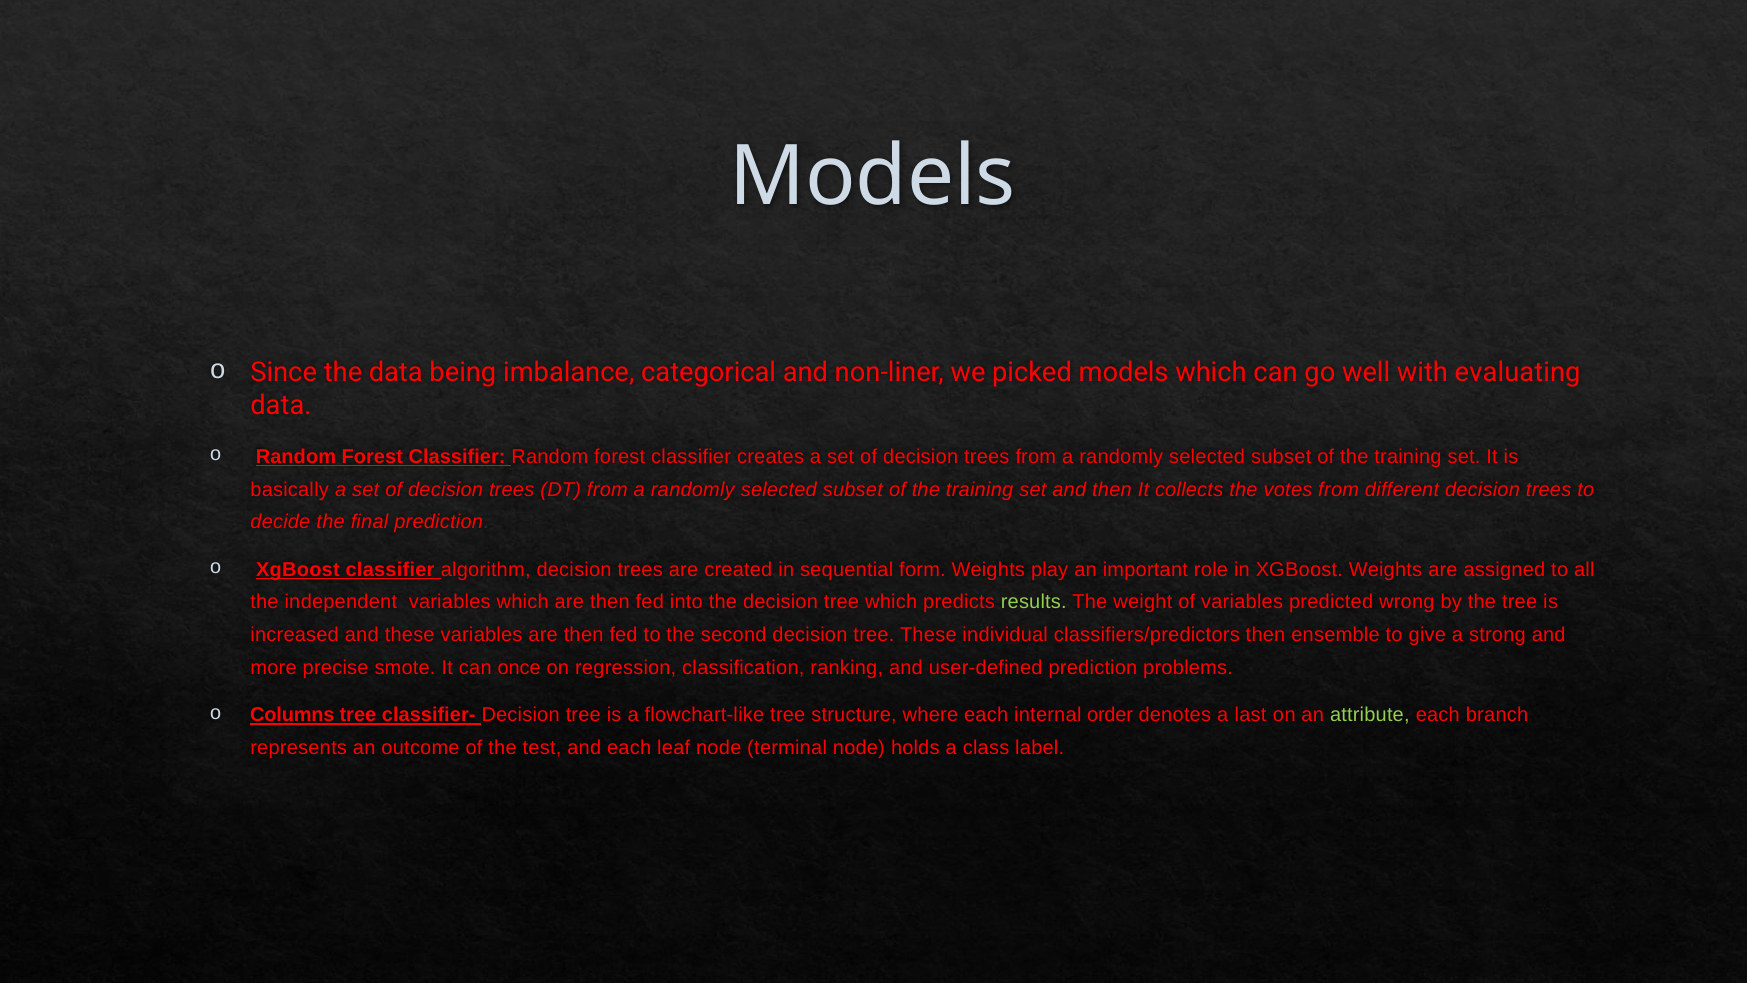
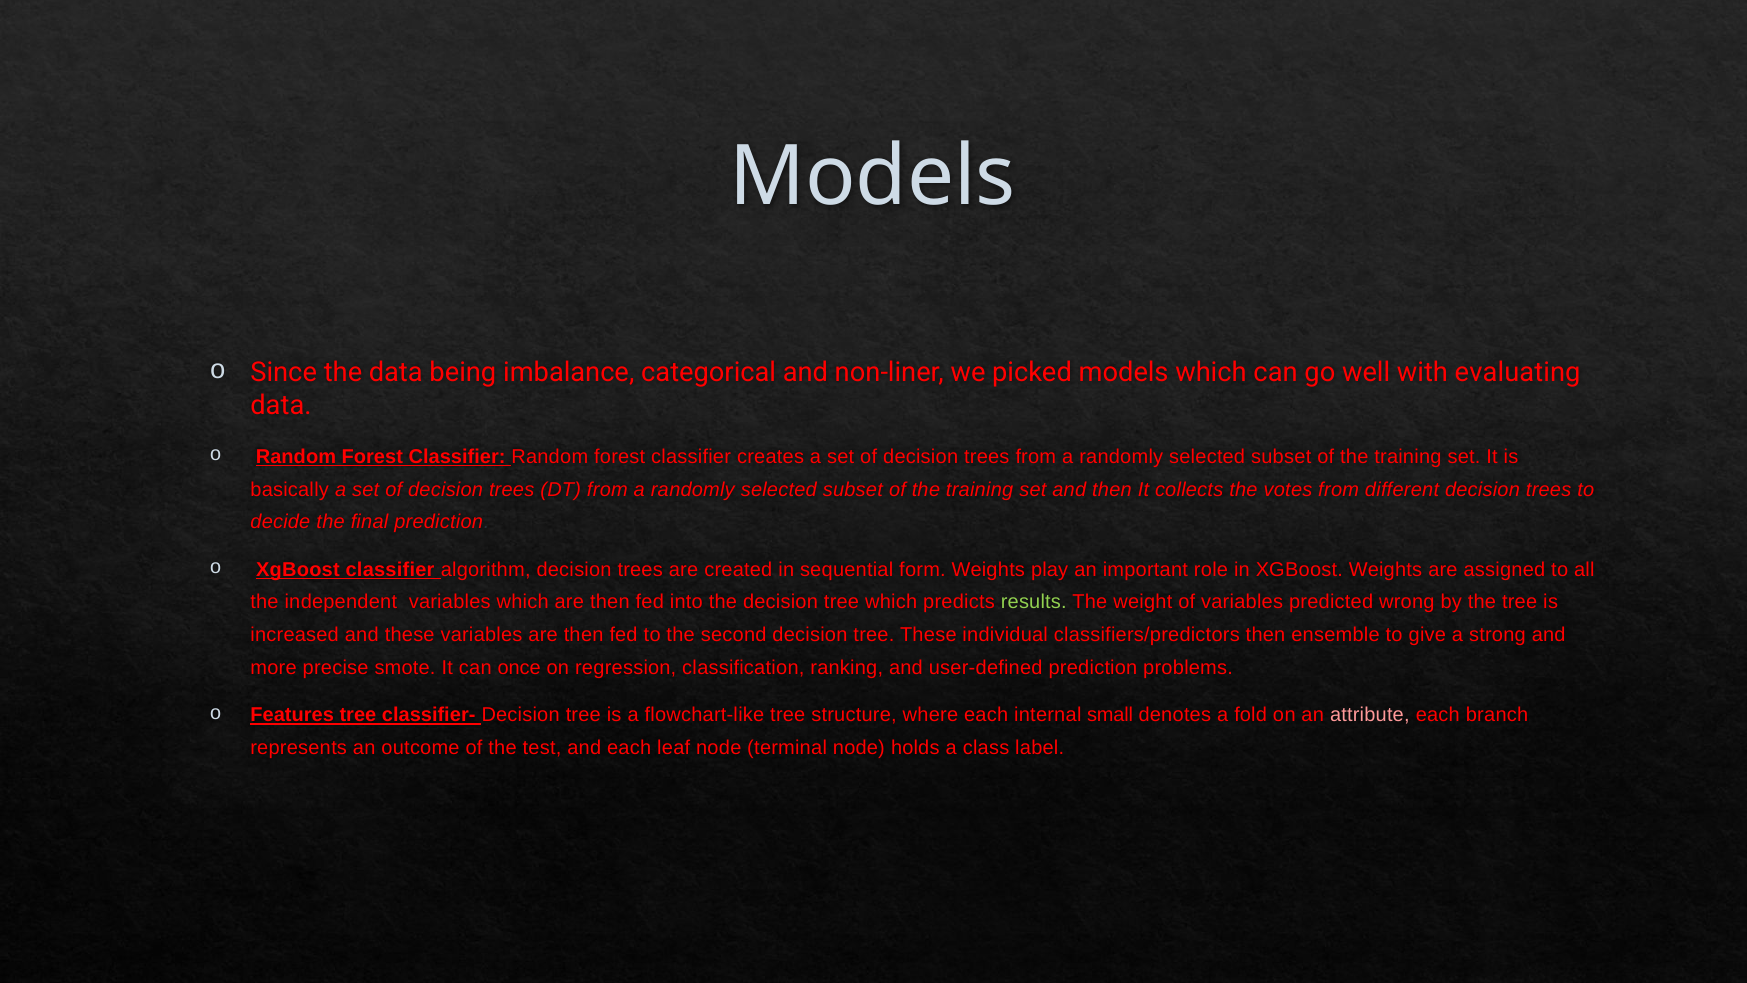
Columns: Columns -> Features (292, 715)
order: order -> small (1110, 715)
last: last -> fold (1251, 715)
attribute colour: light green -> pink (1370, 715)
